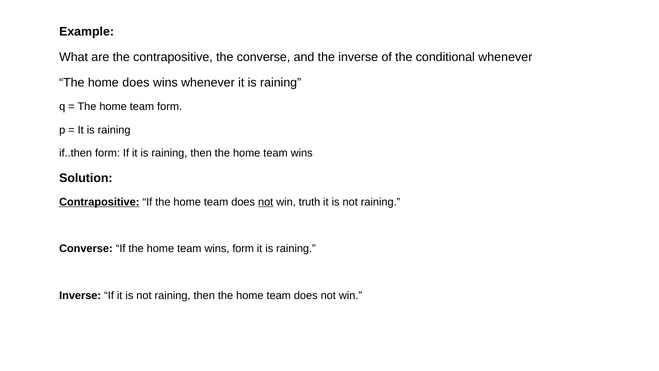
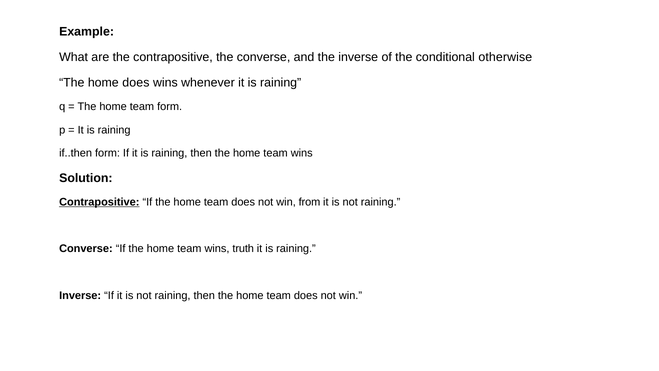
conditional whenever: whenever -> otherwise (505, 57)
not underline: present -> none (266, 202)
truth: truth -> from (309, 202)
wins form: form -> truth (243, 249)
